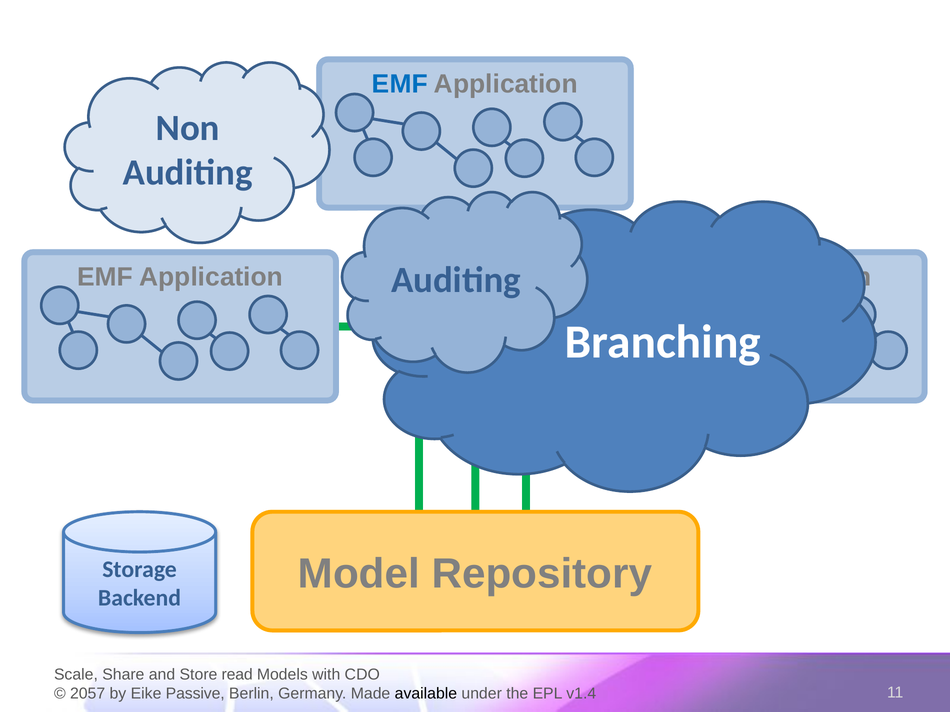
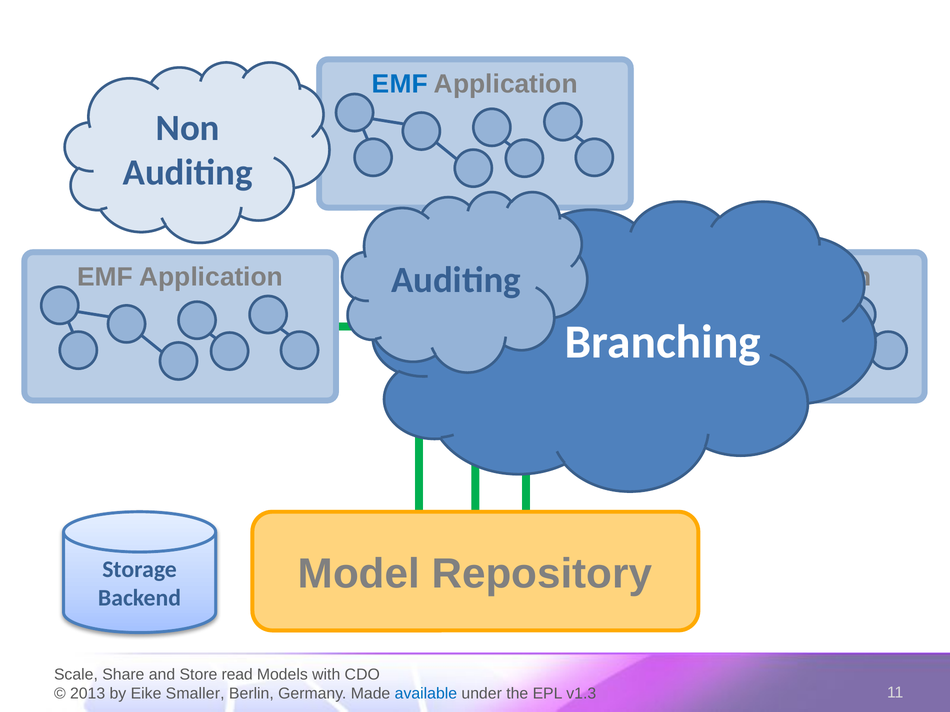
2057: 2057 -> 2013 (88, 694)
Passive: Passive -> Smaller (195, 694)
available colour: black -> blue (426, 694)
v1.4: v1.4 -> v1.3 (581, 694)
